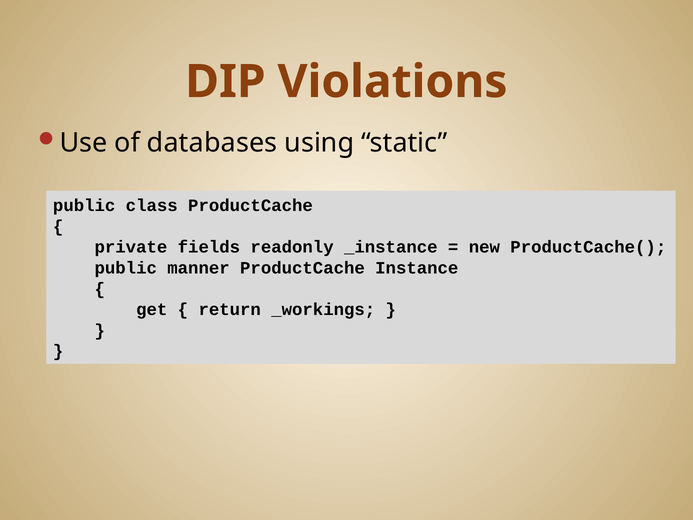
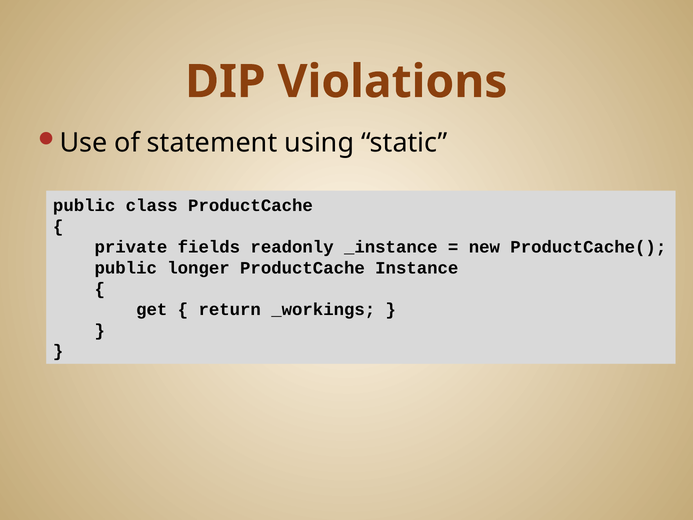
databases: databases -> statement (212, 143)
manner: manner -> longer (199, 268)
